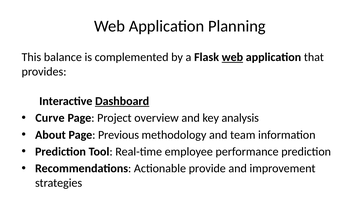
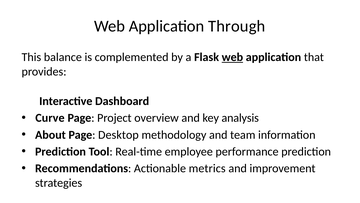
Planning: Planning -> Through (237, 26)
Dashboard underline: present -> none (122, 101)
Page Previous: Previous -> Desktop (118, 134)
provide: provide -> metrics (207, 168)
